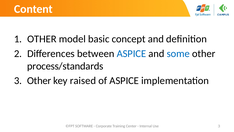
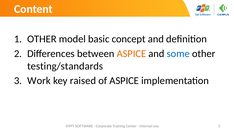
ASPICE colour: blue -> orange (131, 53)
process/standards: process/standards -> testing/standards (65, 66)
3 Other: Other -> Work (39, 80)
